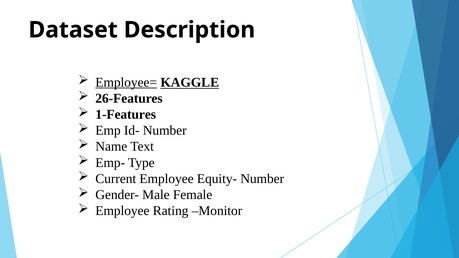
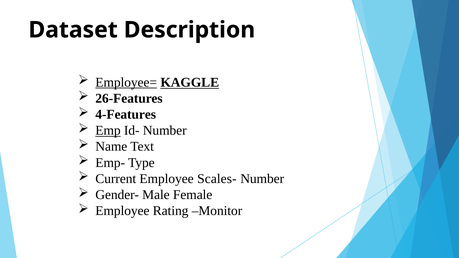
1-Features: 1-Features -> 4-Features (126, 115)
Emp underline: none -> present (108, 131)
Equity-: Equity- -> Scales- (217, 179)
